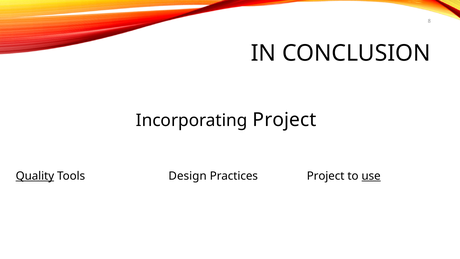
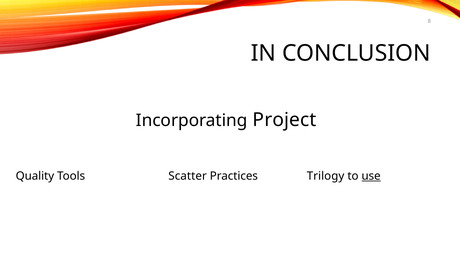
Quality underline: present -> none (35, 176)
Design: Design -> Scatter (188, 176)
Practices Project: Project -> Trilogy (326, 176)
